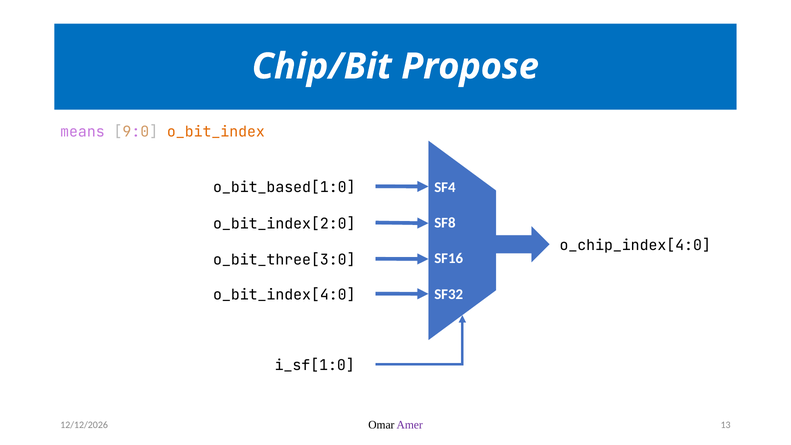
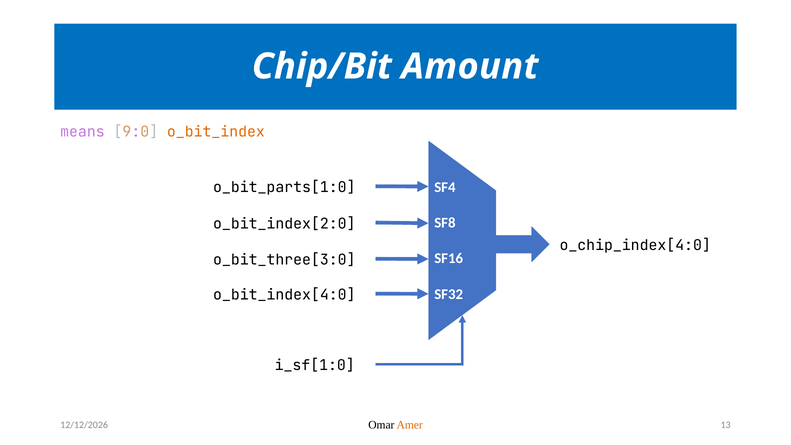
Propose: Propose -> Amount (470, 66)
o_bit_based[1:0: o_bit_based[1:0 -> o_bit_parts[1:0 (284, 187)
Amer colour: purple -> orange (410, 425)
